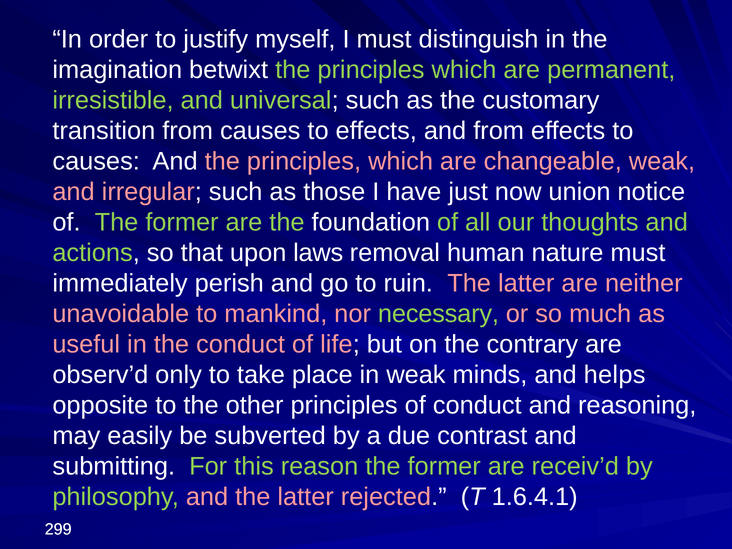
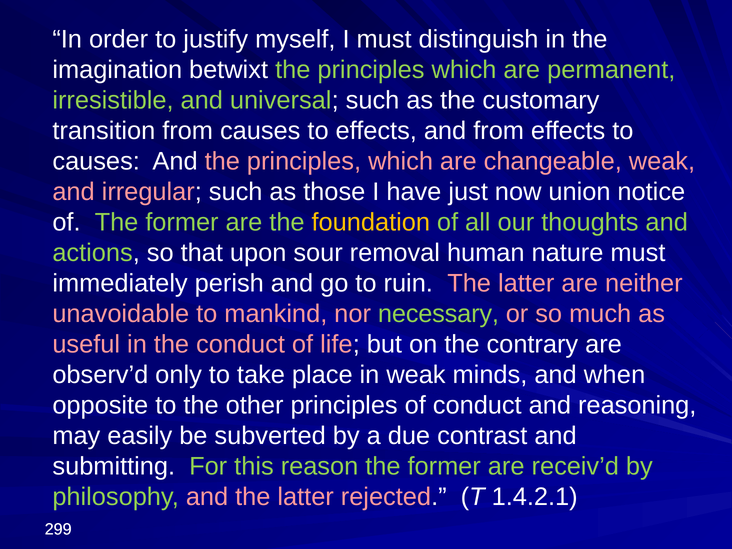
foundation colour: white -> yellow (371, 222)
laws: laws -> sour (318, 253)
helps: helps -> when (615, 375)
1.6.4.1: 1.6.4.1 -> 1.4.2.1 (535, 497)
